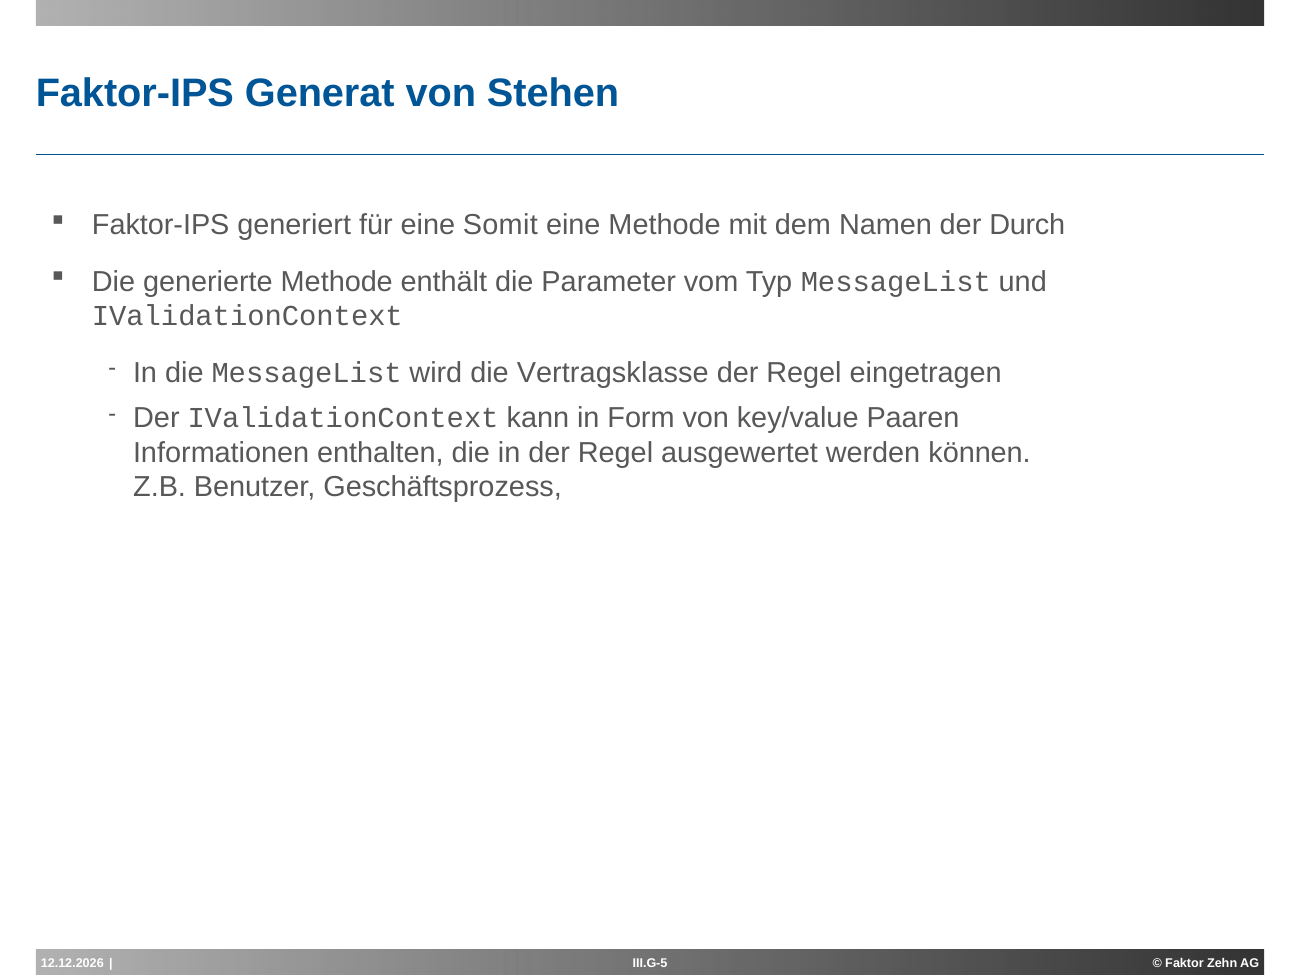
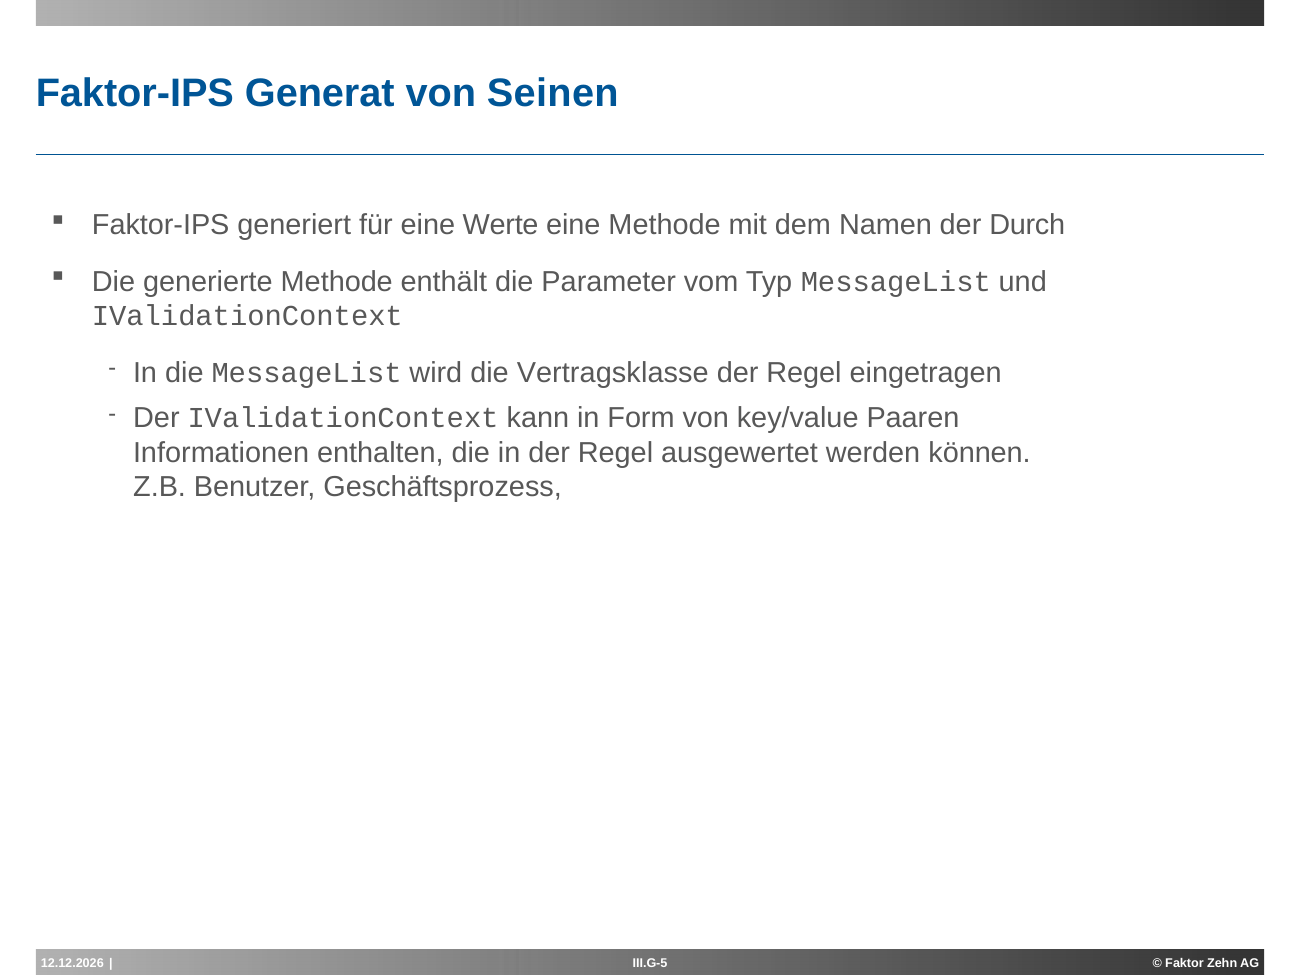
Stehen: Stehen -> Seinen (553, 93)
Somit: Somit -> Werte (501, 225)
